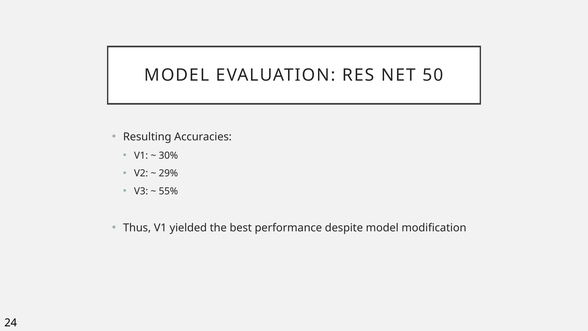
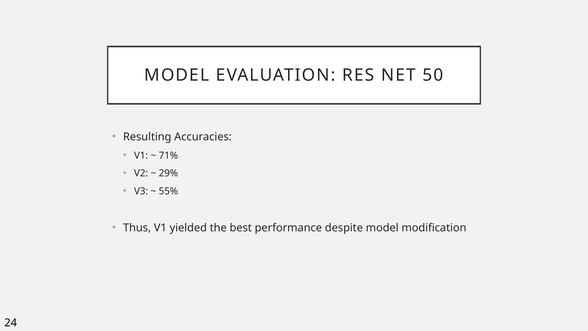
30%: 30% -> 71% (168, 155)
